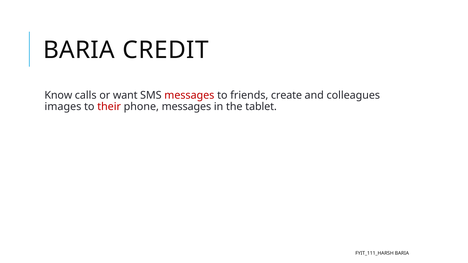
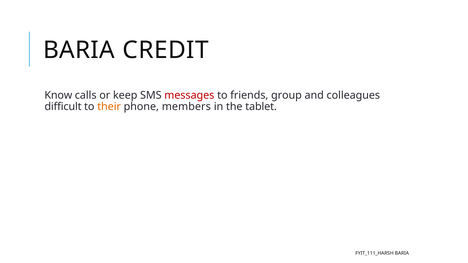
want: want -> keep (125, 95)
create: create -> group (286, 95)
images: images -> difficult (63, 107)
their colour: red -> orange (109, 107)
phone messages: messages -> members (186, 107)
